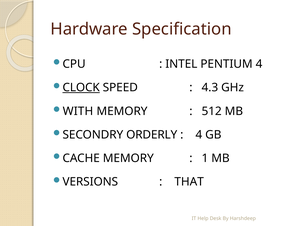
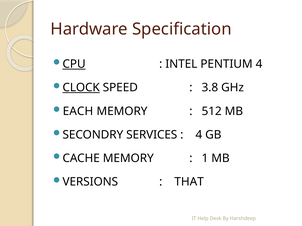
CPU underline: none -> present (74, 64)
4.3: 4.3 -> 3.8 (210, 88)
WITH: WITH -> EACH (78, 111)
ORDERLY: ORDERLY -> SERVICES (152, 135)
